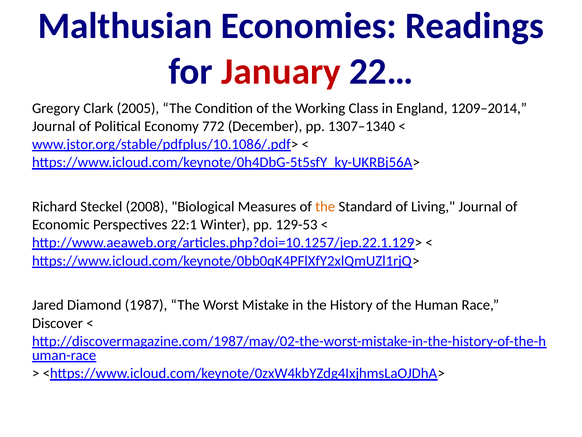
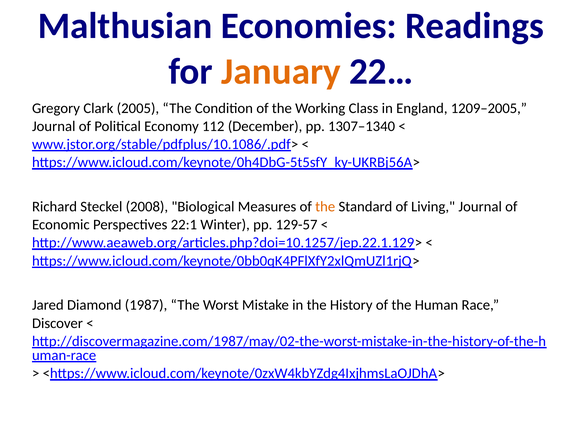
January colour: red -> orange (281, 71)
1209–2014: 1209–2014 -> 1209–2005 (489, 108)
772: 772 -> 112 (213, 126)
129-53: 129-53 -> 129-57 (297, 224)
